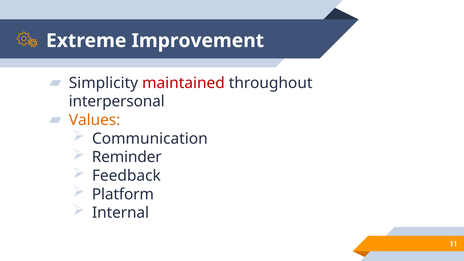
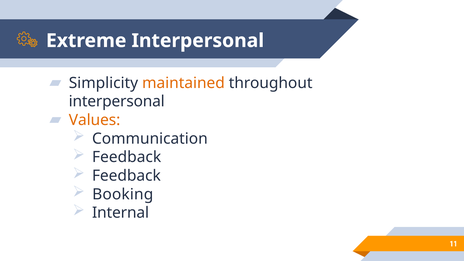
Extreme Improvement: Improvement -> Interpersonal (198, 41)
maintained colour: red -> orange (183, 83)
Reminder: Reminder -> Feedback (127, 157)
Platform: Platform -> Booking (123, 194)
